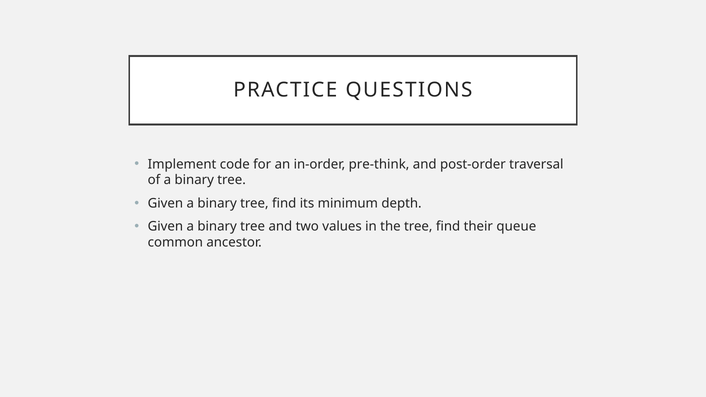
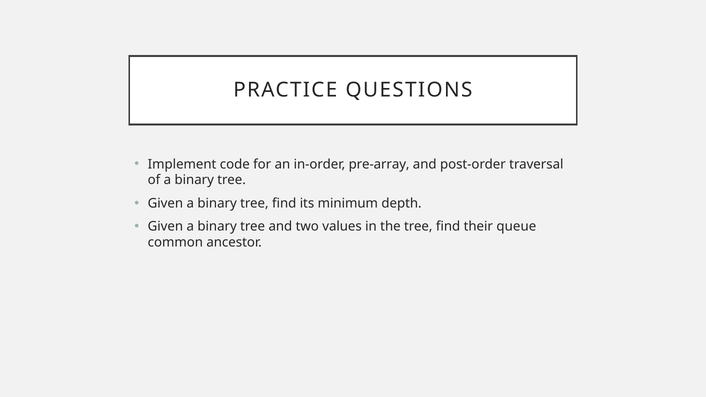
pre-think: pre-think -> pre-array (379, 164)
